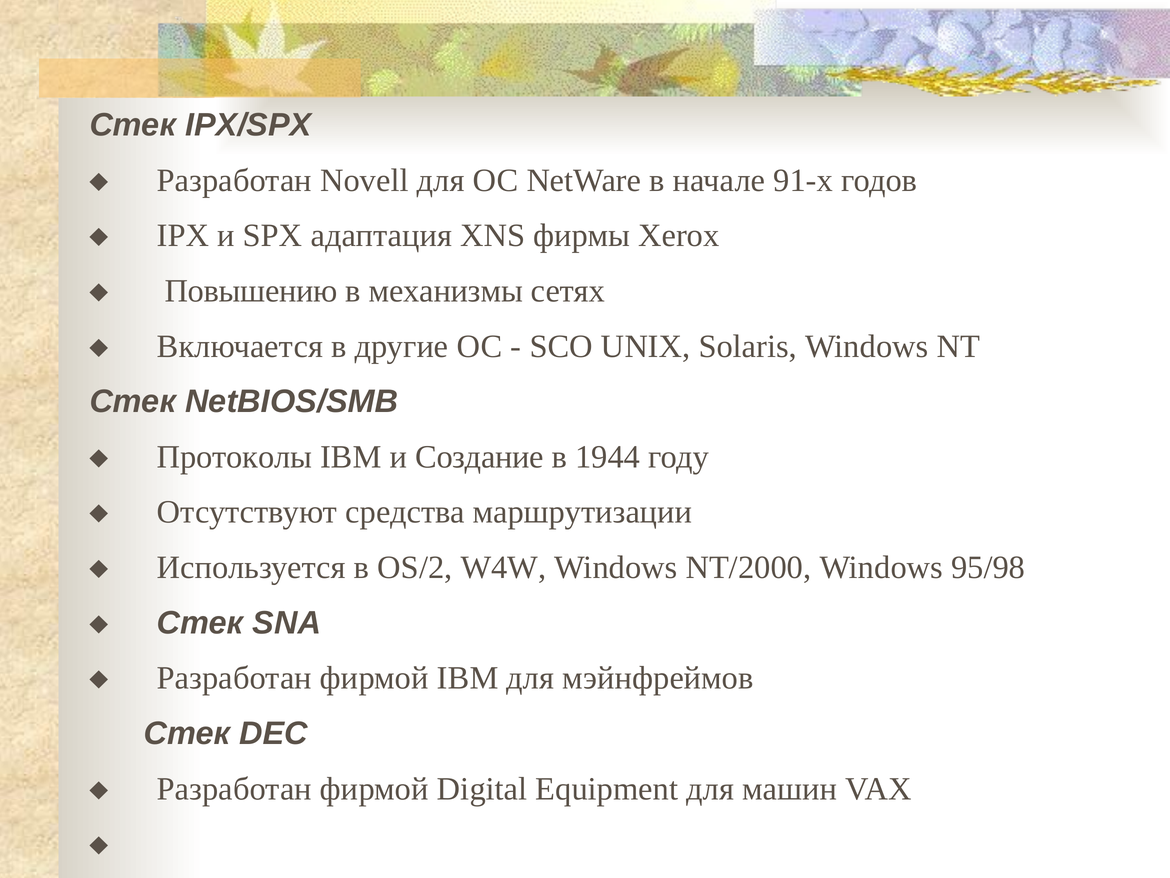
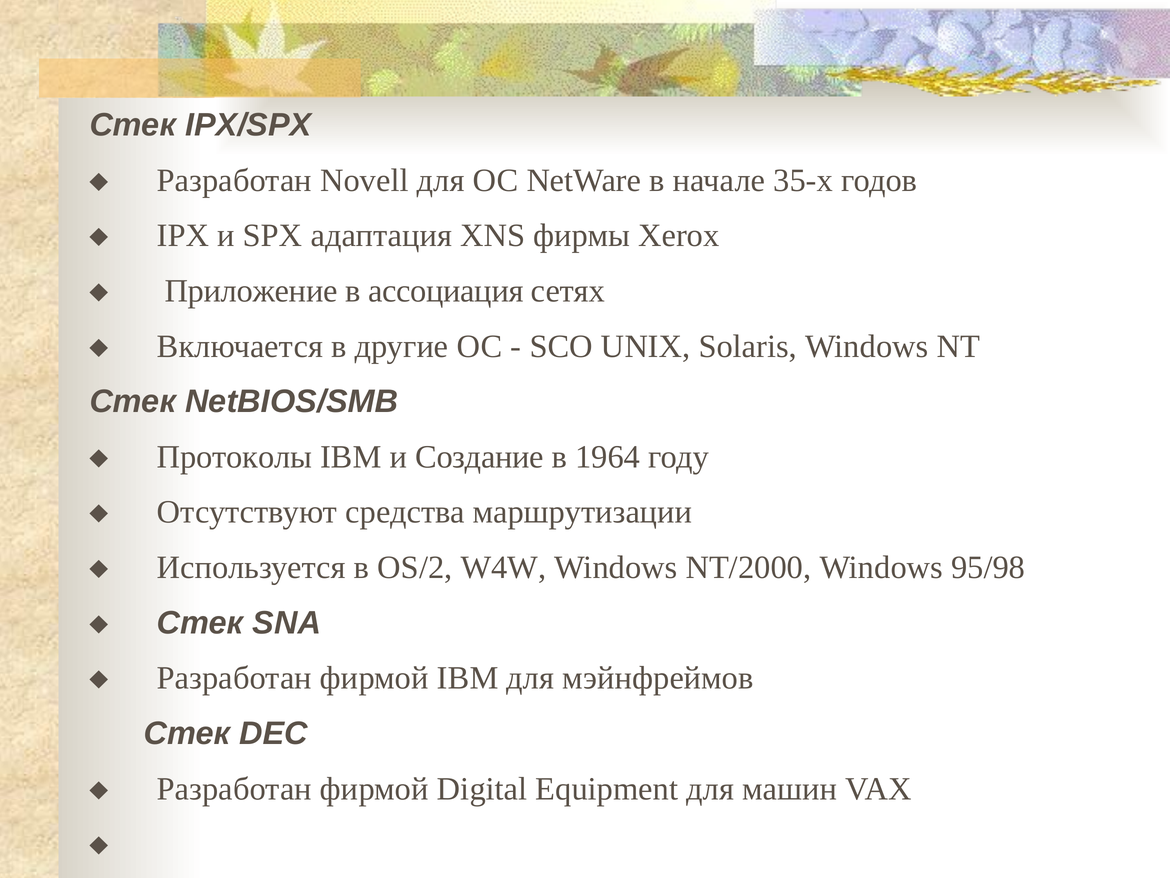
91-х: 91-х -> 35-х (803, 180)
Повышению: Повышению -> Приложение (251, 291)
механизмы: механизмы -> ассоциация (446, 291)
1944: 1944 -> 1964 (608, 457)
